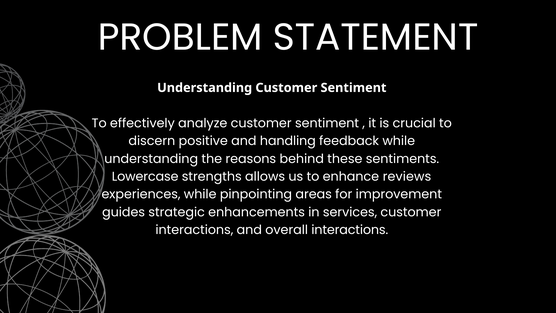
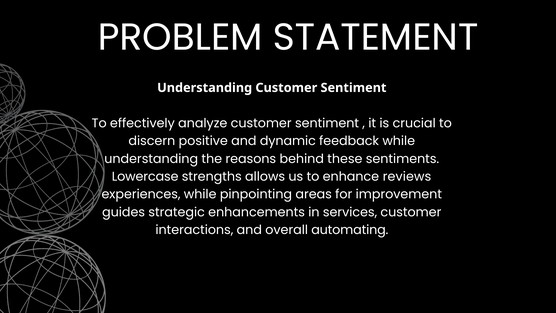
handling: handling -> dynamic (288, 141)
overall interactions: interactions -> automating (350, 230)
